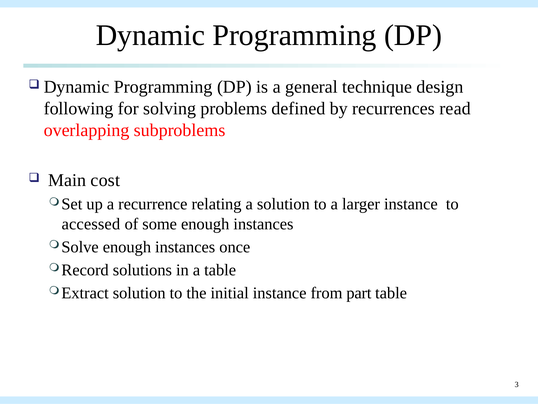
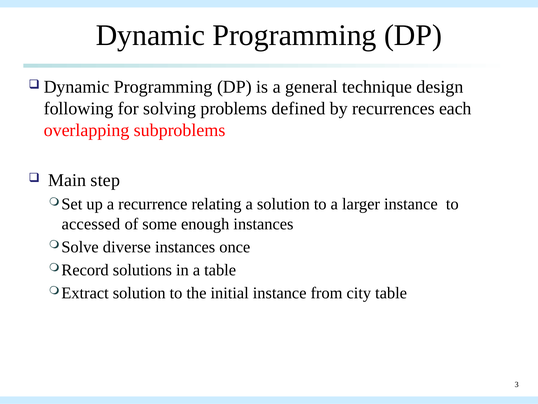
read: read -> each (455, 108)
cost: cost -> step (105, 180)
enough: enough -> diverse (127, 247)
part: part -> city (359, 293)
